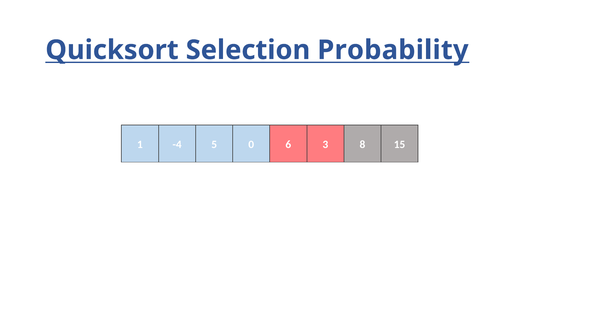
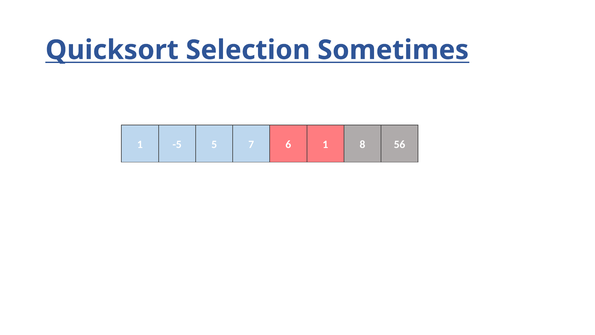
Probability: Probability -> Sometimes (393, 50)
-4: -4 -> -5 (177, 144)
0: 0 -> 7 (251, 144)
6 3: 3 -> 1 (325, 144)
15: 15 -> 56 (400, 144)
